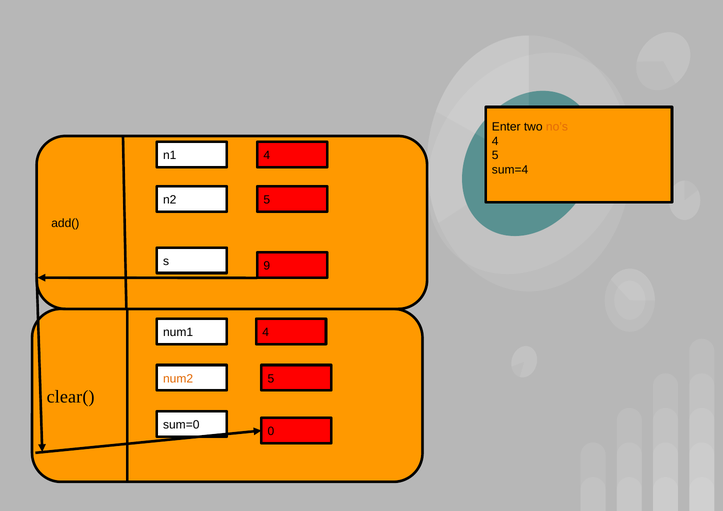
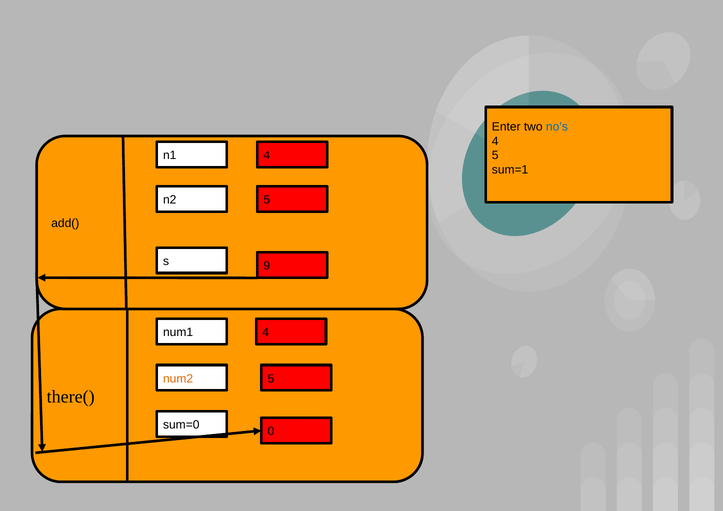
no’s colour: orange -> blue (557, 127)
sum=4: sum=4 -> sum=1 (510, 170)
clear(: clear( -> there( (71, 397)
